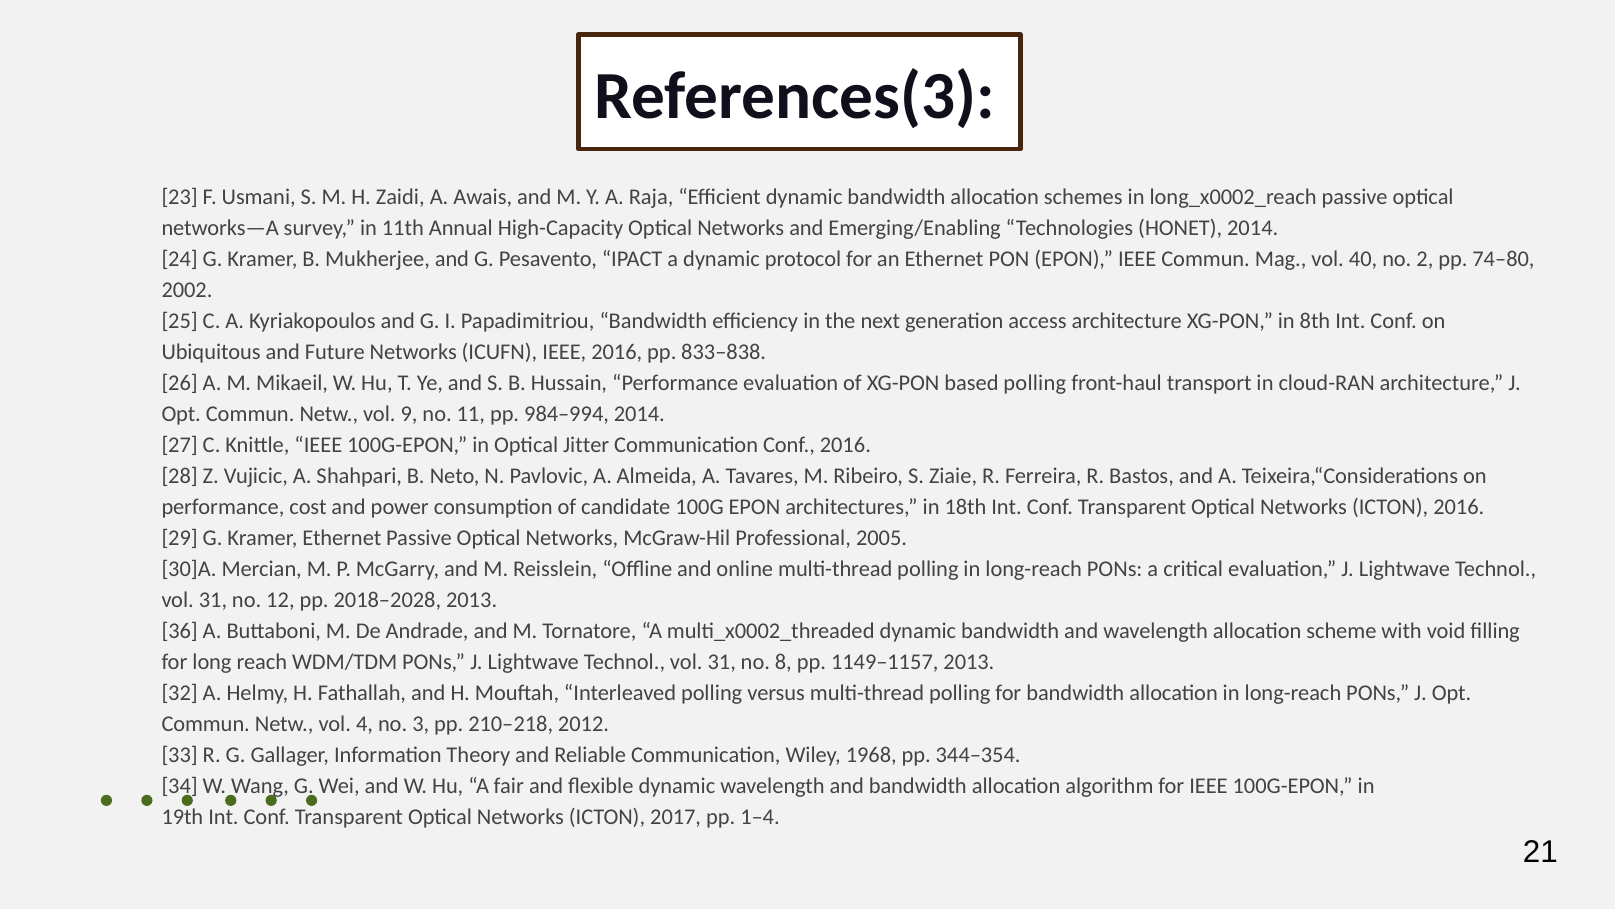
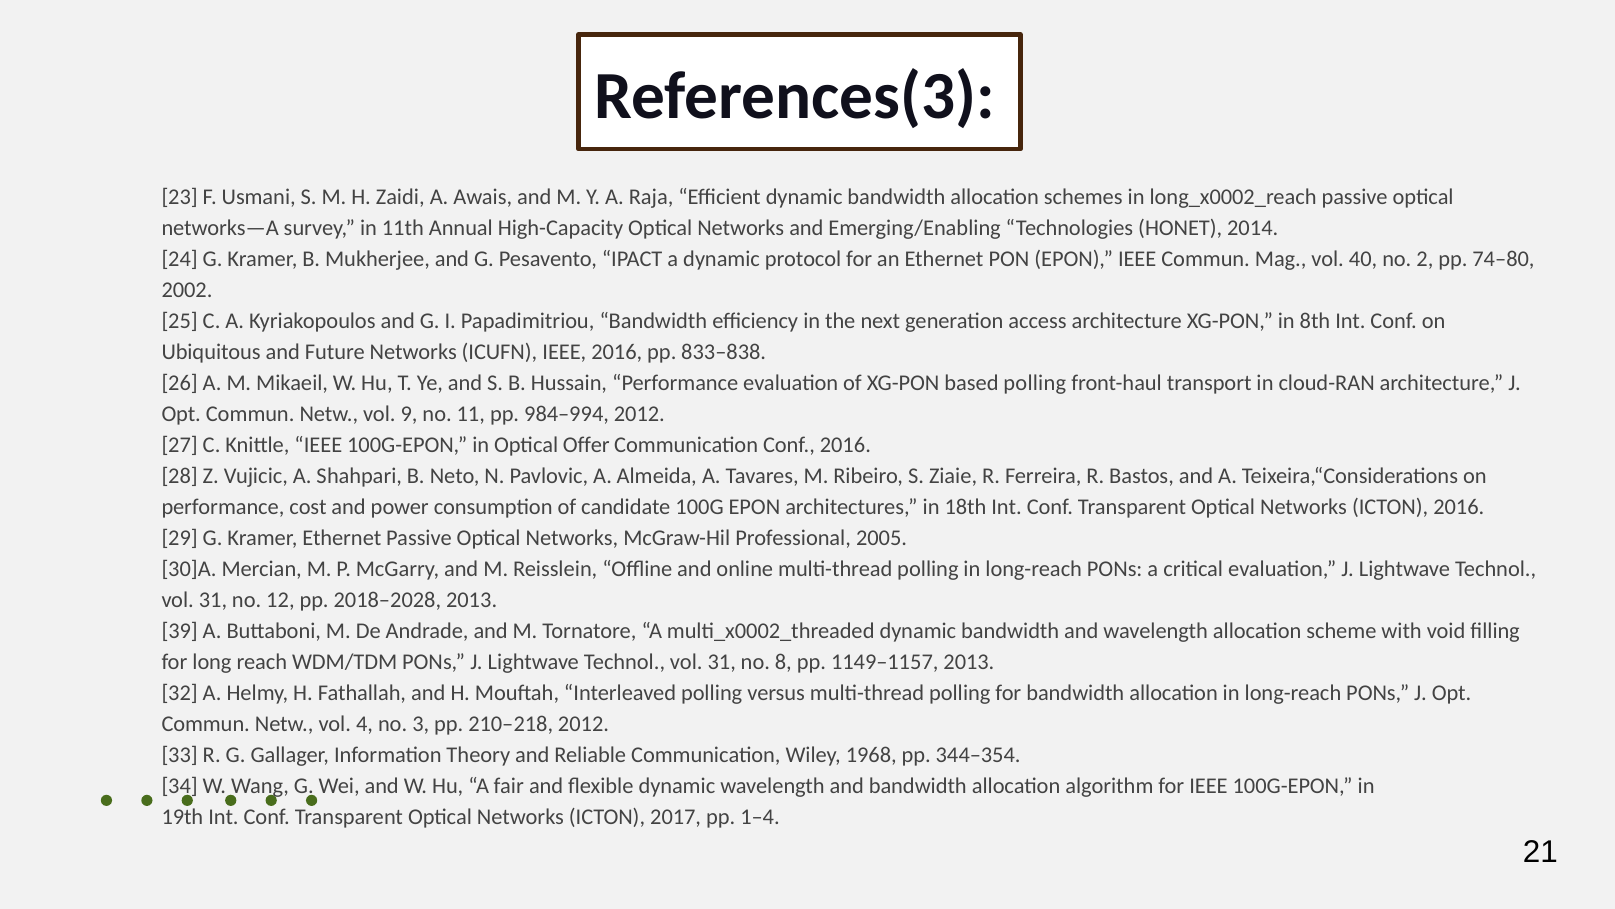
984–994 2014: 2014 -> 2012 (639, 414)
Jitter: Jitter -> Offer (586, 445)
36: 36 -> 39 (180, 630)
